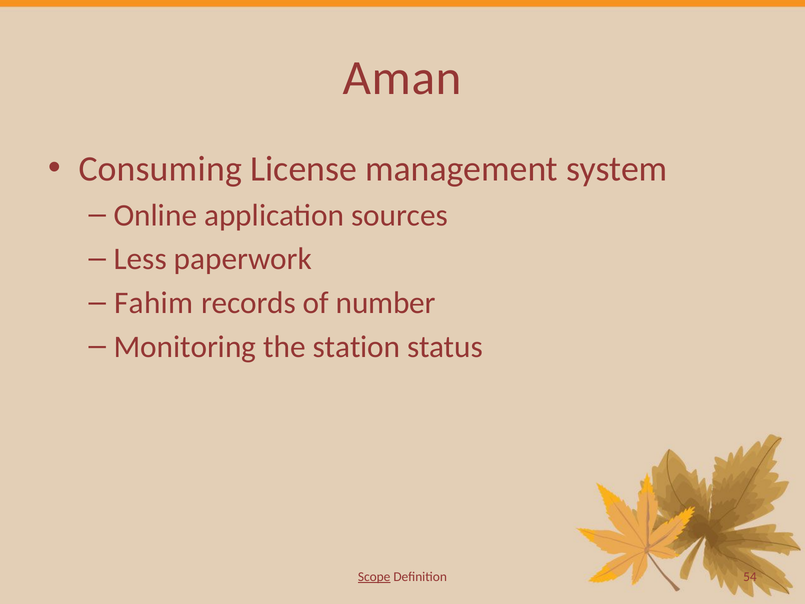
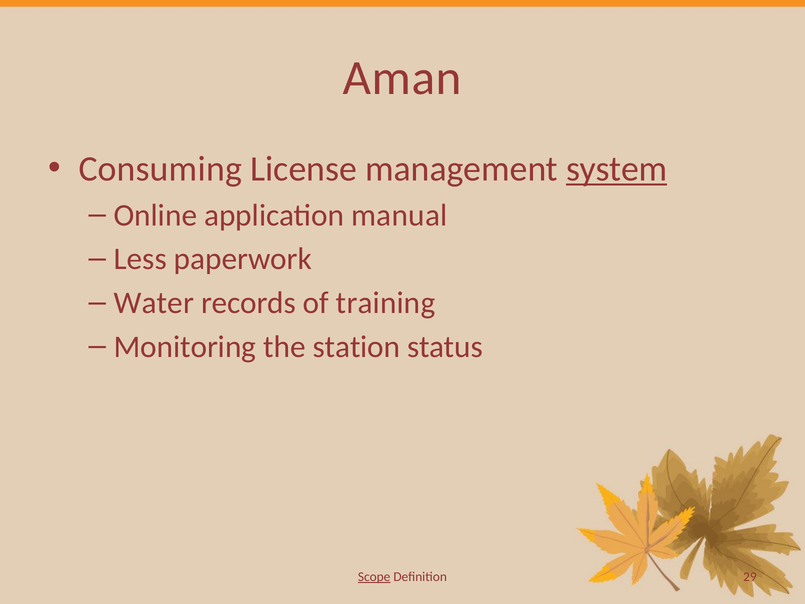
system underline: none -> present (617, 169)
sources: sources -> manual (399, 215)
Fahim: Fahim -> Water (154, 303)
number: number -> training (386, 303)
54: 54 -> 29 (750, 576)
